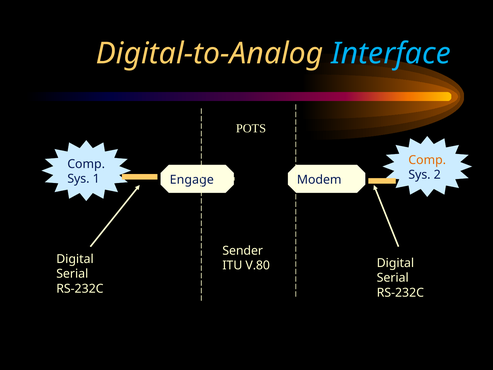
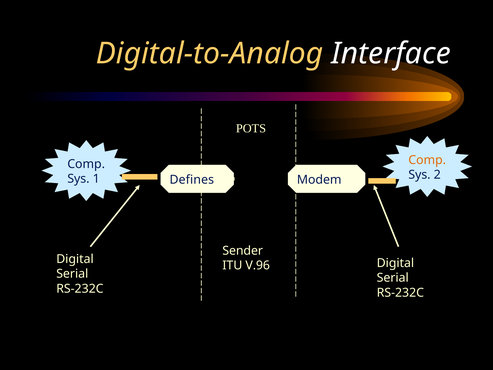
Interface colour: light blue -> white (391, 53)
Engage: Engage -> Defines (192, 180)
V.80: V.80 -> V.96 (258, 265)
